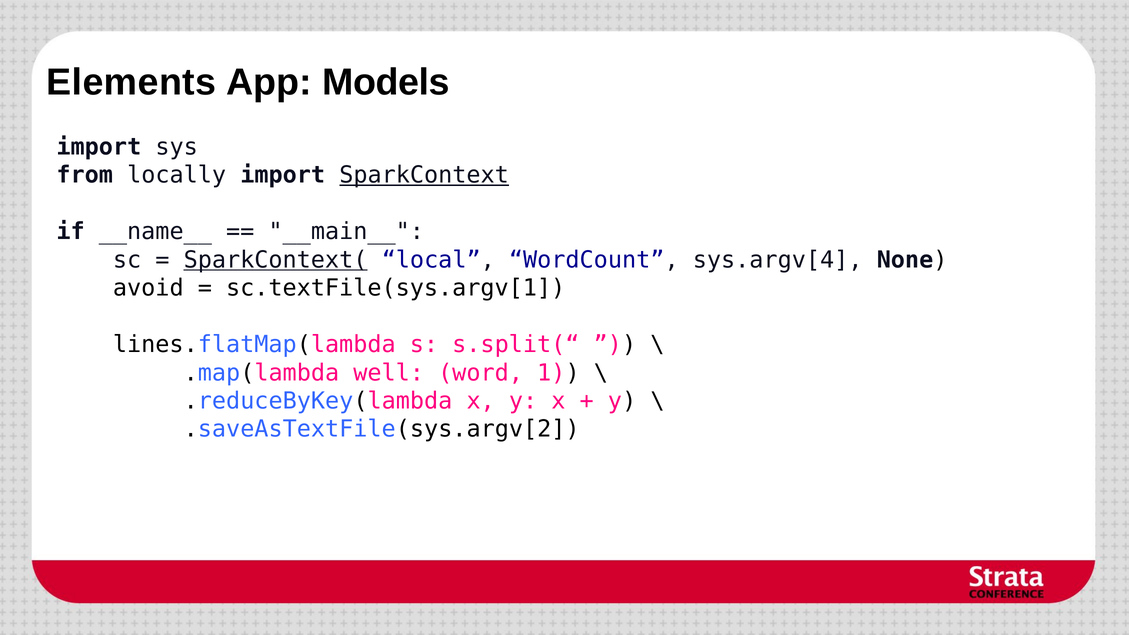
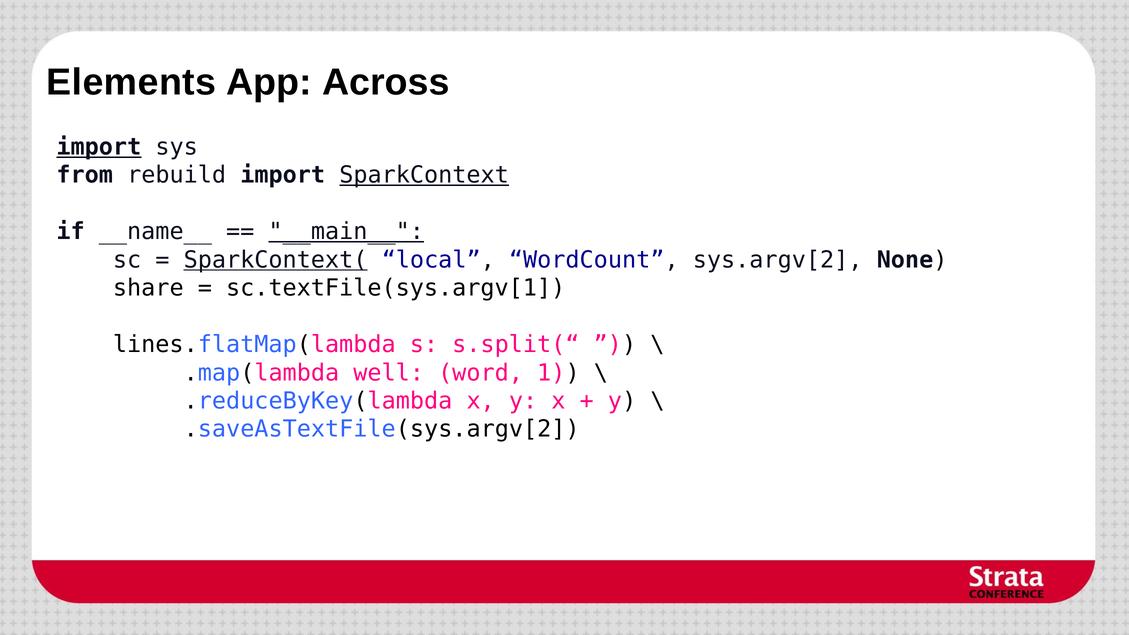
Models: Models -> Across (386, 82)
import underline: none -> present (99, 147)
locally: locally -> rebuild (177, 175)
__main__ underline: none -> present (346, 232)
sys.argv[4: sys.argv[4 -> sys.argv[2 (778, 260)
avoid: avoid -> share (148, 288)
